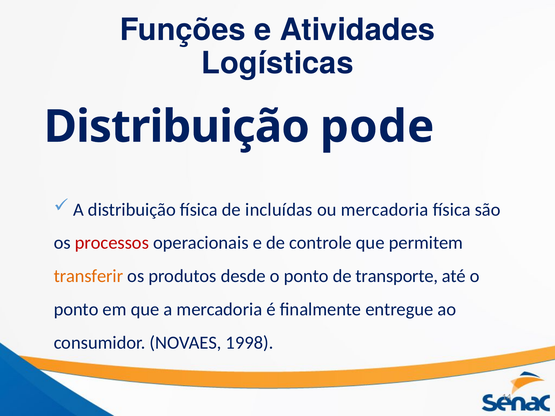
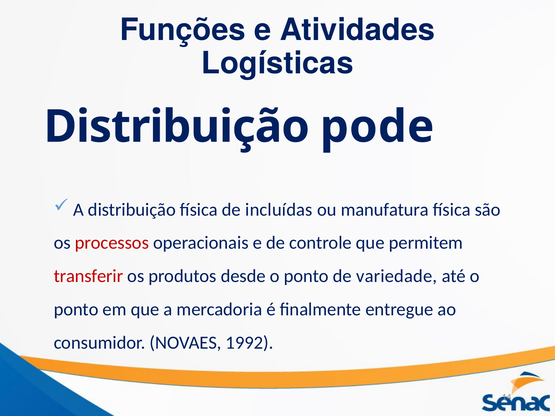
ou mercadoria: mercadoria -> manufatura (385, 210)
transferir colour: orange -> red (88, 276)
transporte: transporte -> variedade (397, 276)
1998: 1998 -> 1992 (250, 343)
